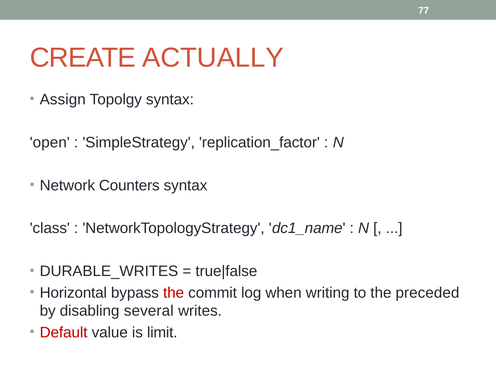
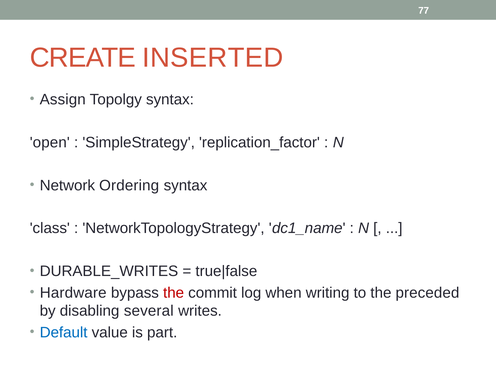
ACTUALLY: ACTUALLY -> INSERTED (213, 58)
Counters: Counters -> Ordering (129, 185)
Horizontal: Horizontal -> Hardware (73, 293)
Default colour: red -> blue (64, 332)
limit: limit -> part (162, 332)
